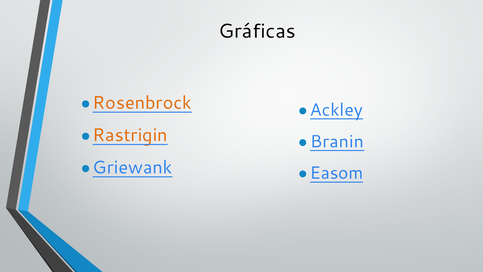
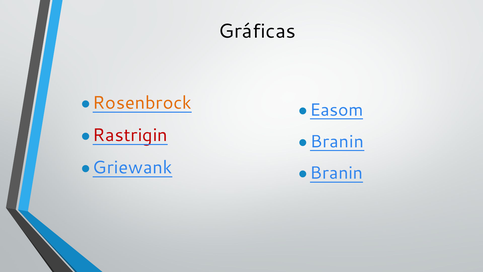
Ackley: Ackley -> Easom (337, 110)
Rastrigin colour: orange -> red (130, 135)
Easom: Easom -> Branin (337, 173)
